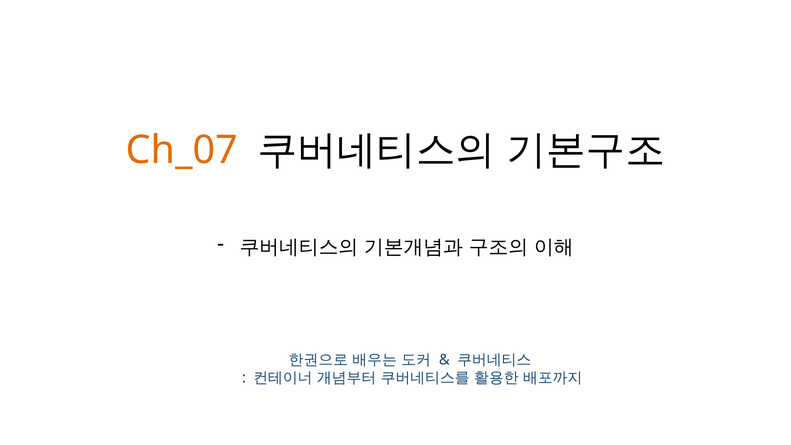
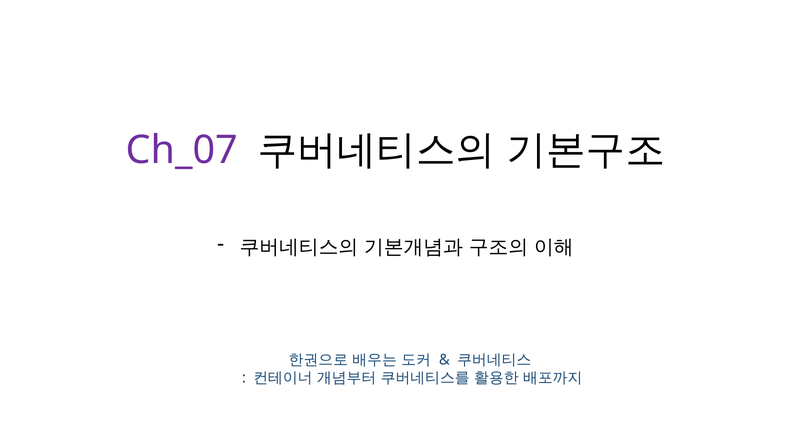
Ch_07 colour: orange -> purple (182, 150)
